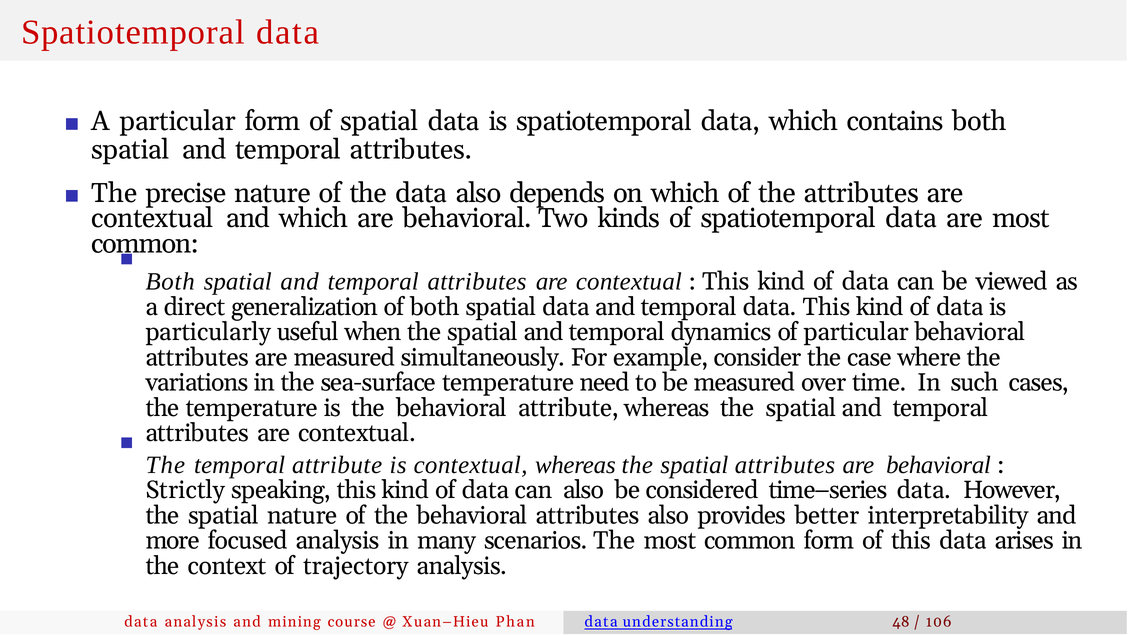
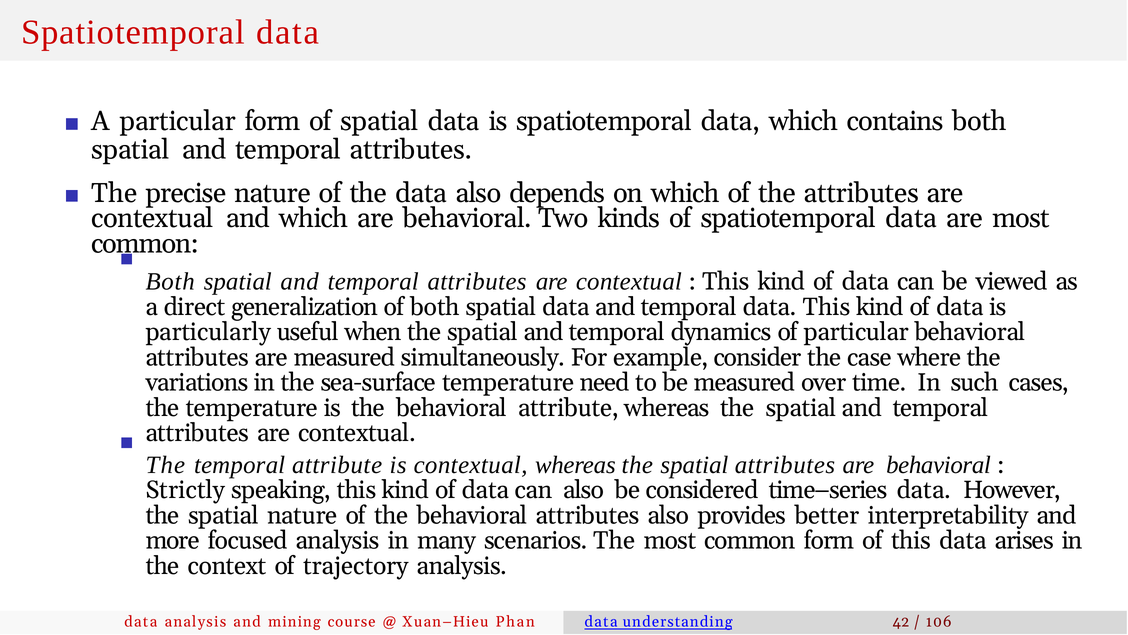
48: 48 -> 42 (901, 622)
